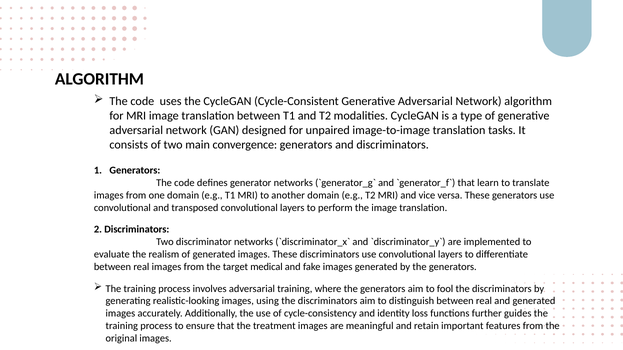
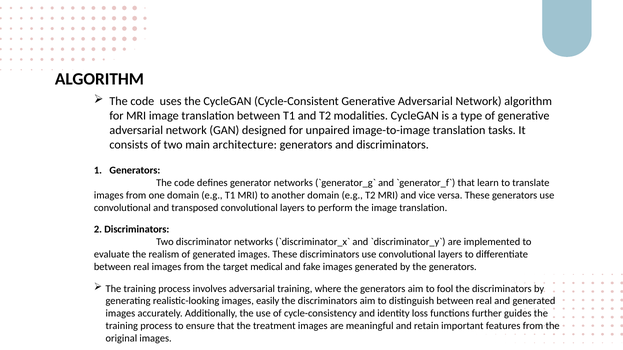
convergence: convergence -> architecture (245, 145)
using: using -> easily (268, 301)
